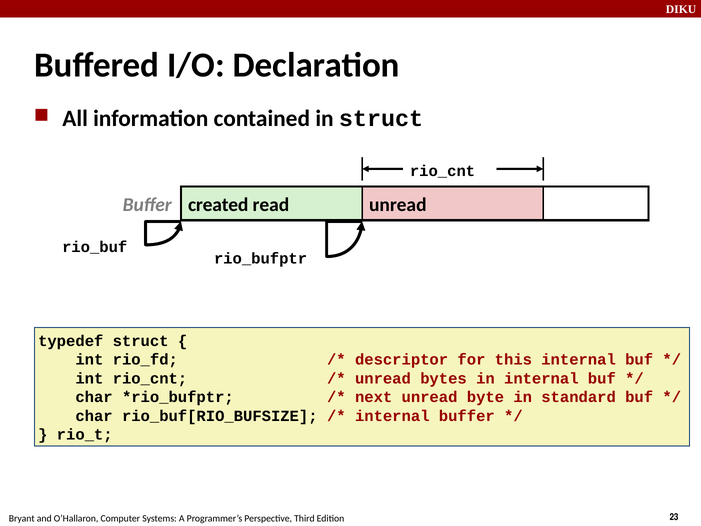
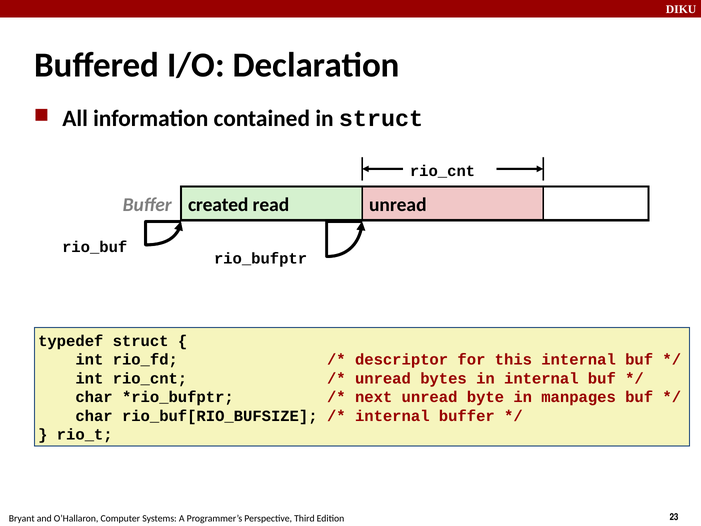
standard: standard -> manpages (579, 397)
